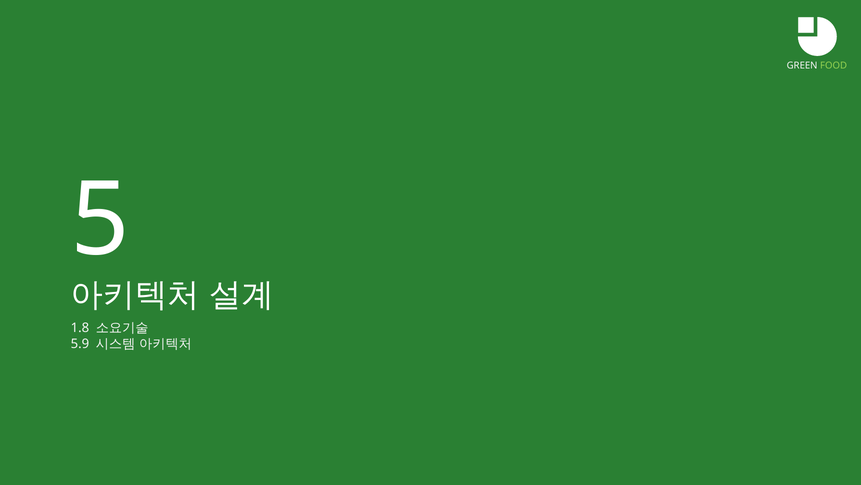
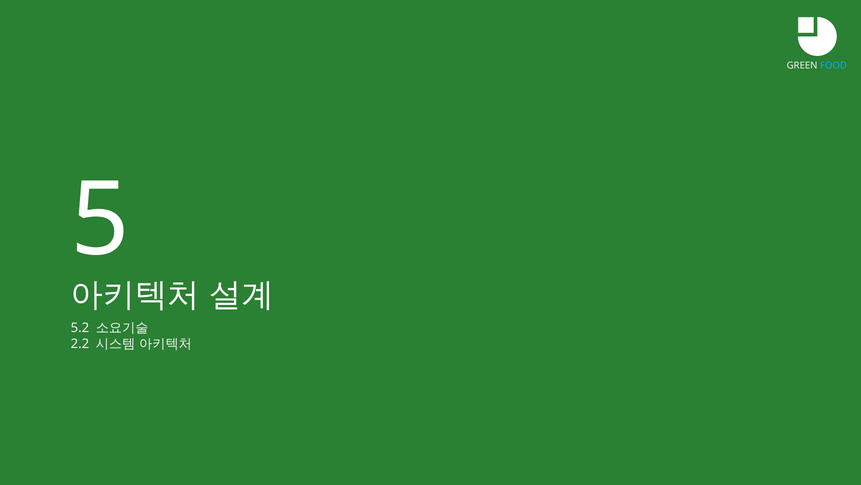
FOOD colour: light green -> light blue (834, 65)
1.8: 1.8 -> 5.2 (80, 328)
5.9: 5.9 -> 2.2 (80, 343)
